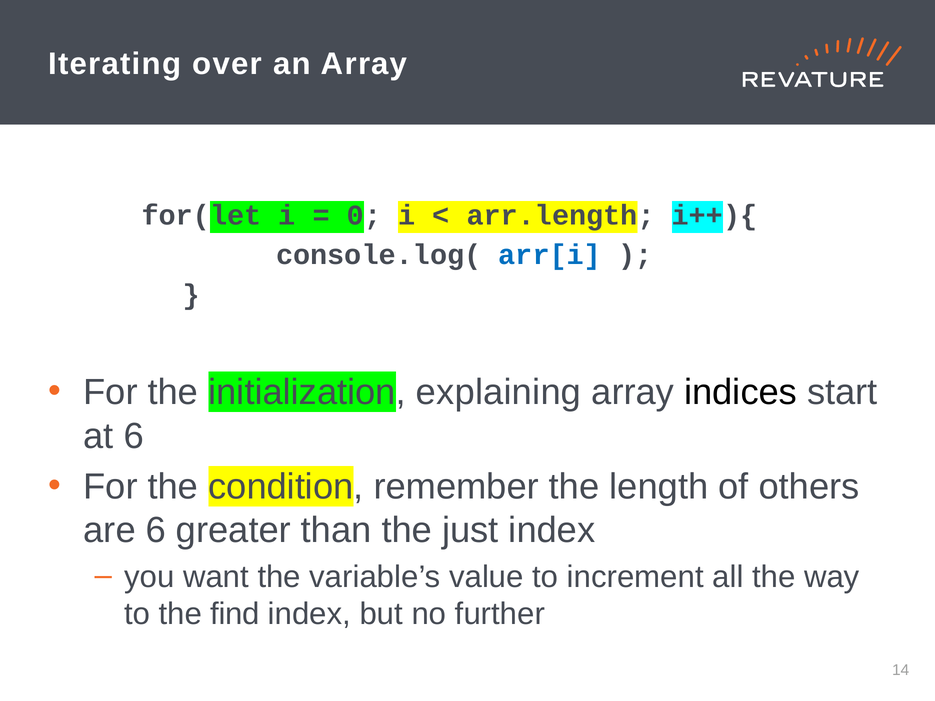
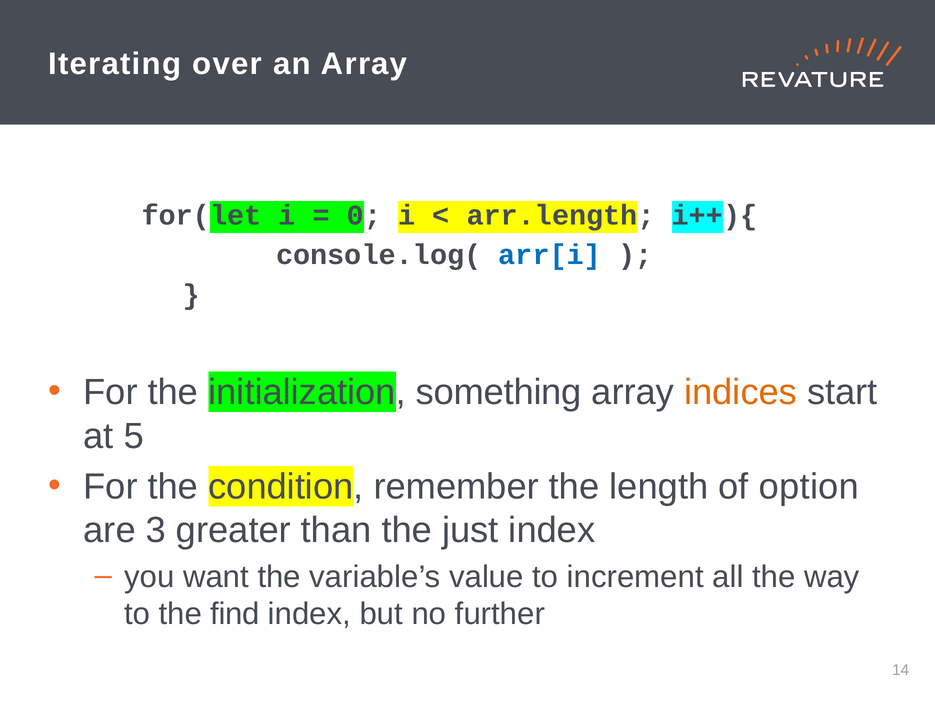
explaining: explaining -> something (499, 393)
indices colour: black -> orange (741, 393)
at 6: 6 -> 5 (134, 436)
others: others -> option (809, 487)
are 6: 6 -> 3 (156, 531)
